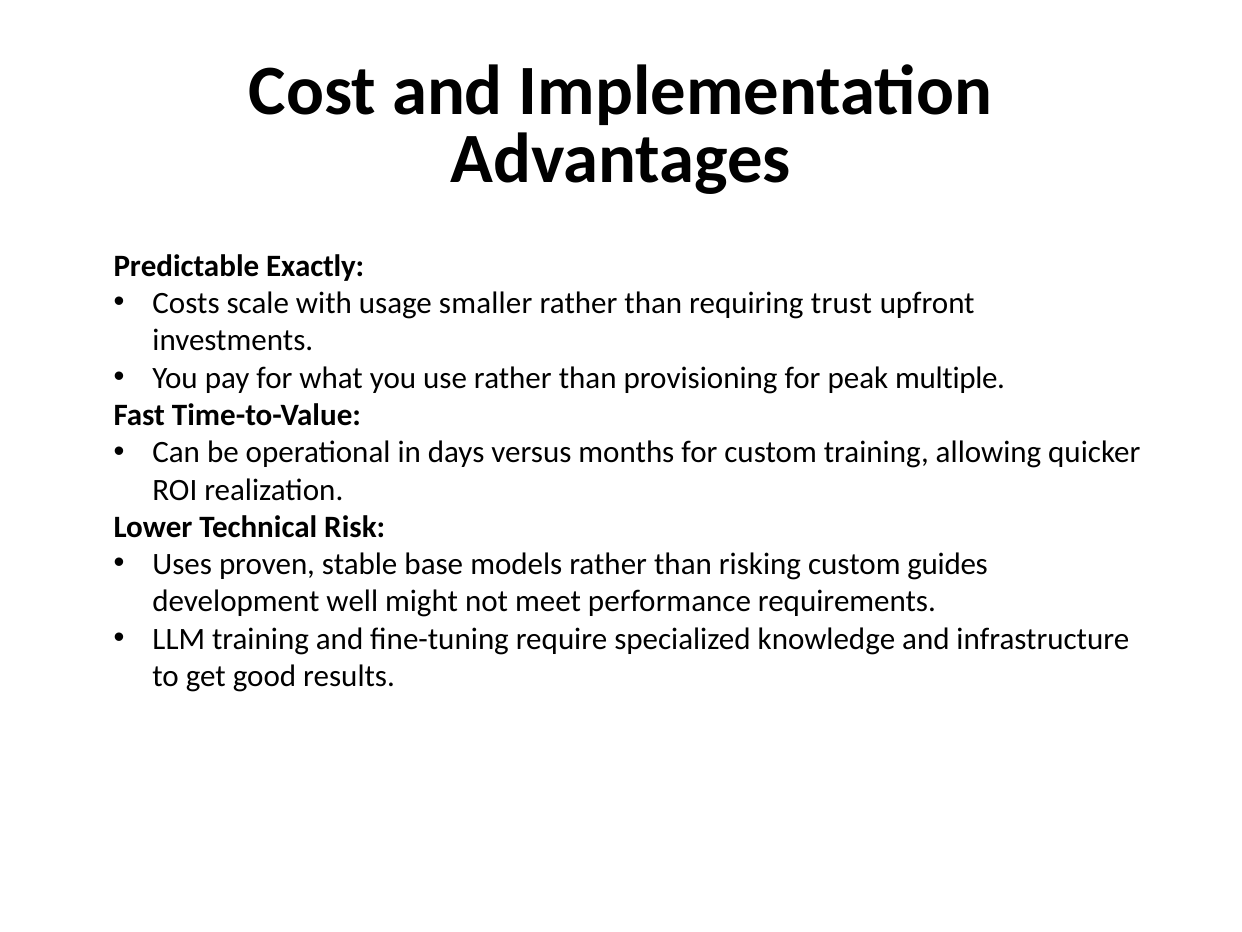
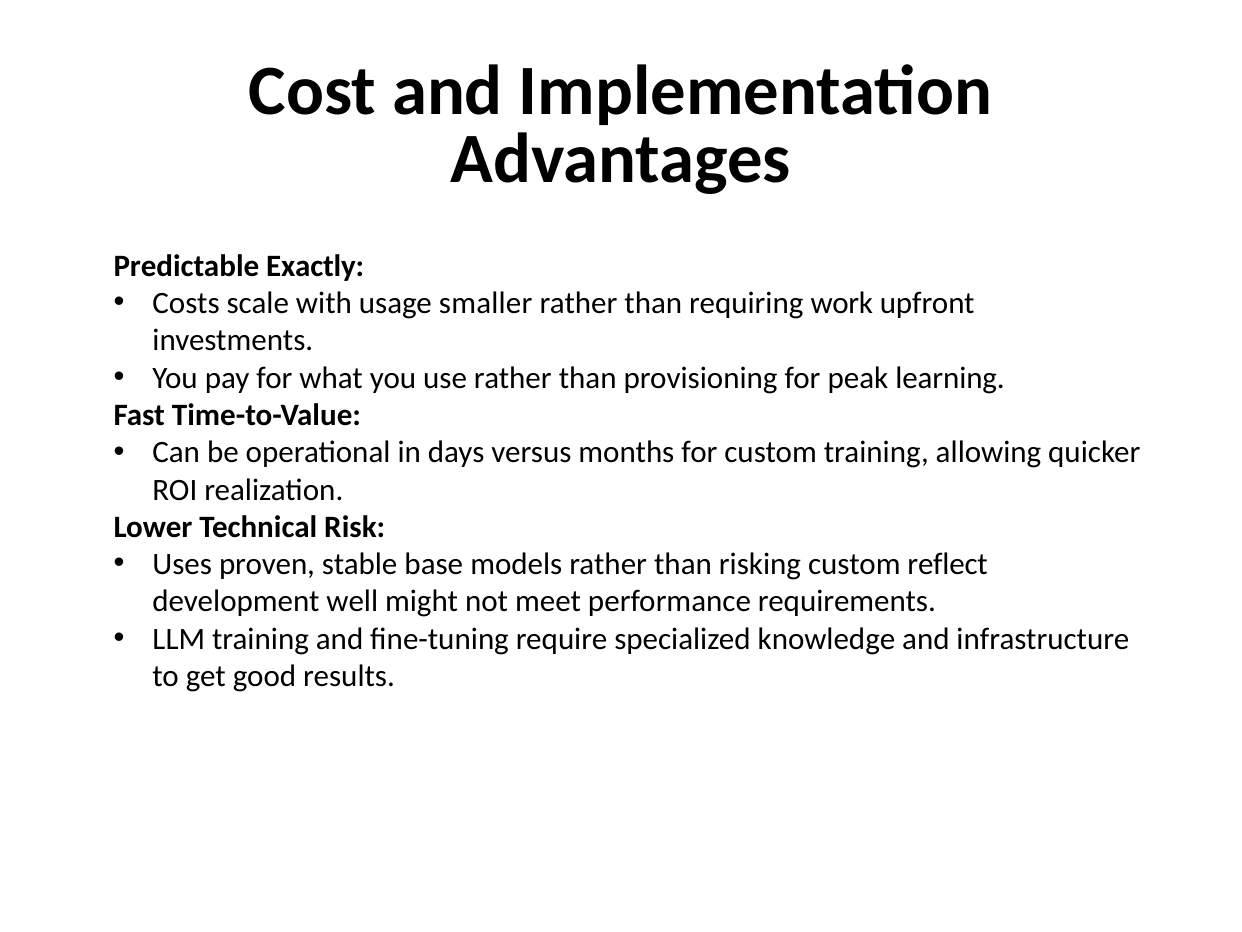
trust: trust -> work (842, 303)
multiple: multiple -> learning (950, 378)
guides: guides -> reflect (948, 564)
